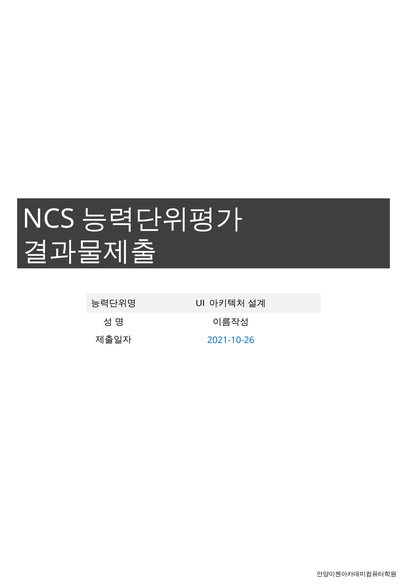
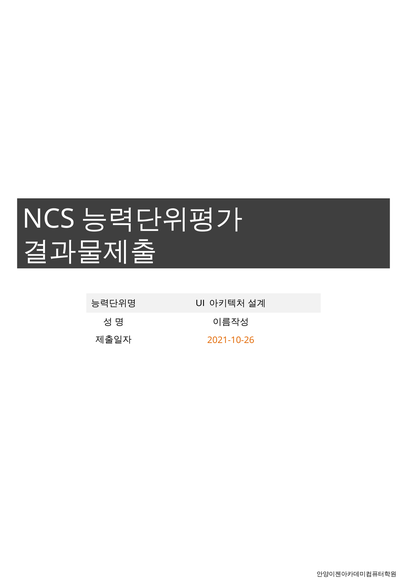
2021-10-26 colour: blue -> orange (231, 341)
